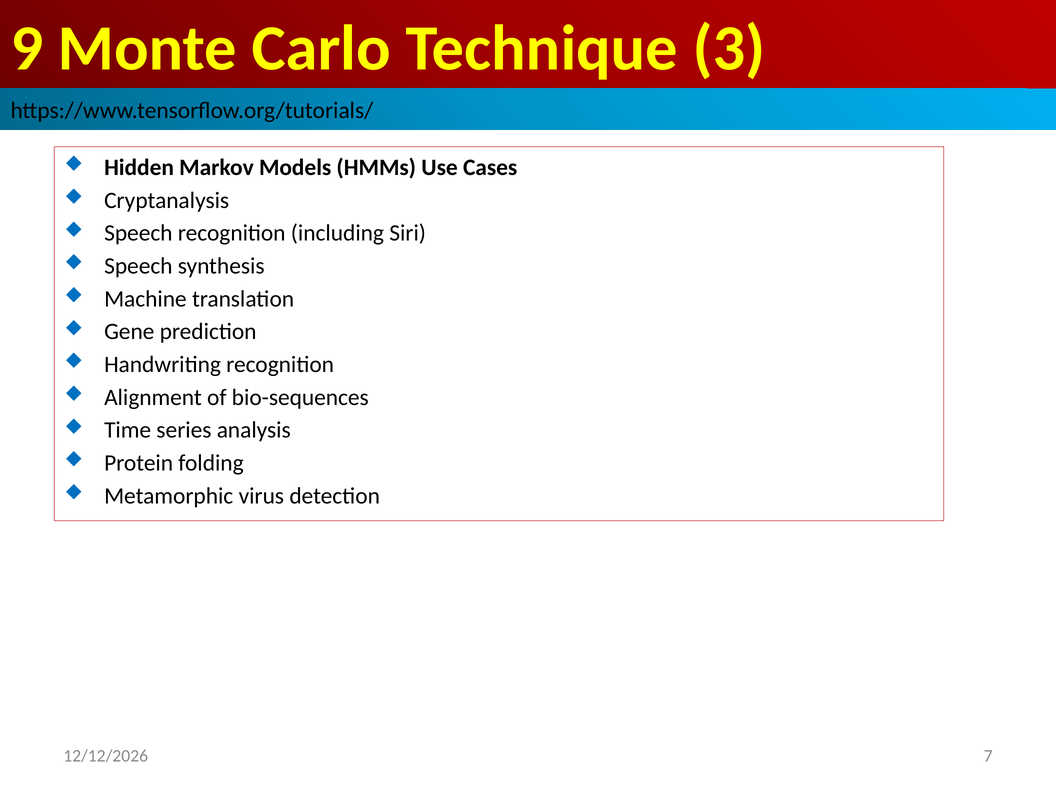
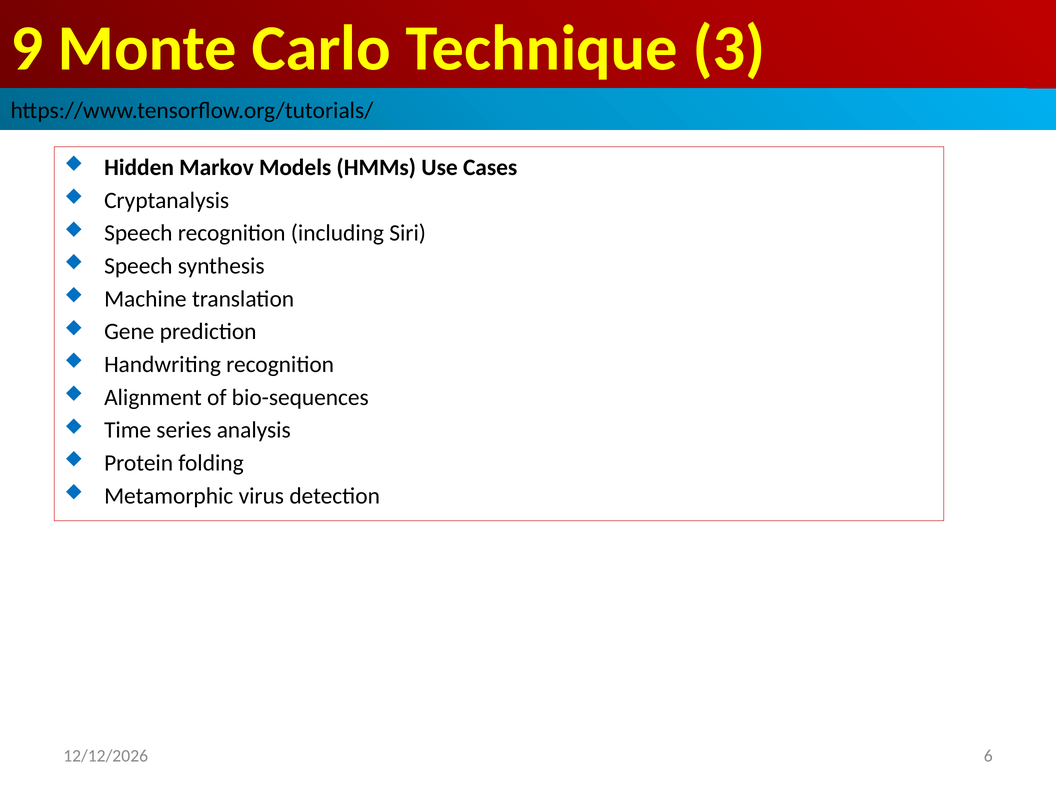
7: 7 -> 6 (988, 756)
